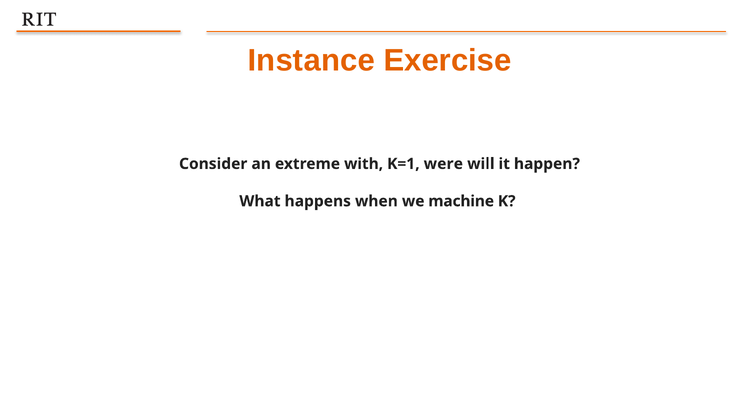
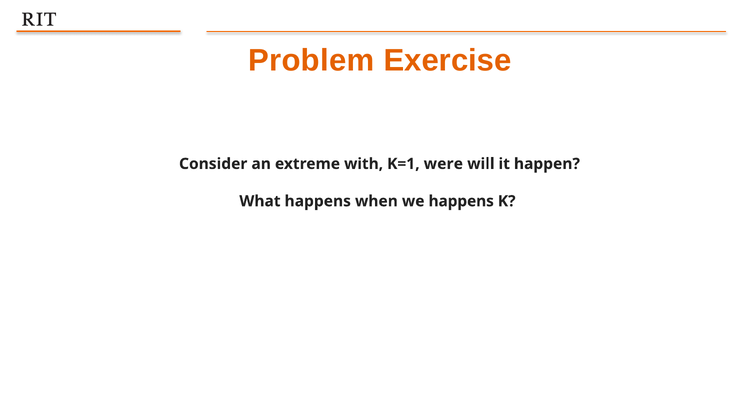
Instance: Instance -> Problem (311, 60)
we machine: machine -> happens (461, 201)
